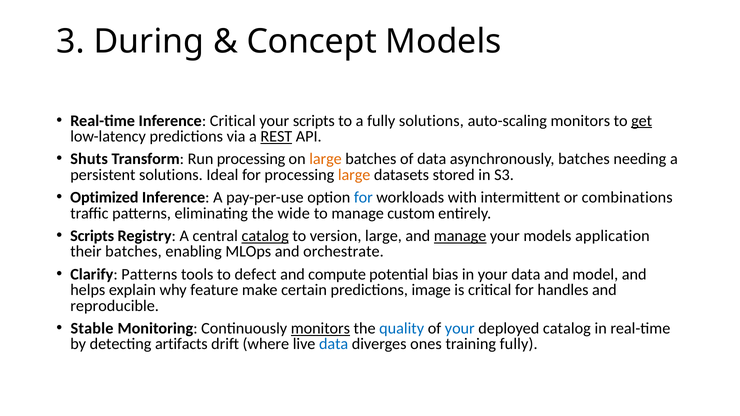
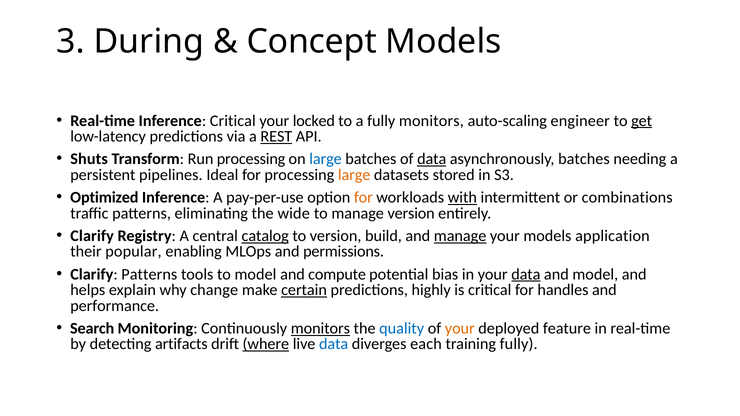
your scripts: scripts -> locked (314, 121)
fully solutions: solutions -> monitors (431, 121)
auto-scaling monitors: monitors -> engineer (580, 121)
large colour: orange -> blue (326, 159)
data underline: none -> present (432, 159)
persistent solutions: solutions -> pipelines (171, 175)
for colour: blue -> orange (363, 198)
with underline: none -> present (462, 198)
manage custom: custom -> version (411, 213)
Scripts: Scripts -> Clarify (92, 236)
version large: large -> build (384, 236)
their batches: batches -> popular (133, 252)
orchestrate: orchestrate -> permissions (344, 252)
to defect: defect -> model (255, 274)
data underline: none -> present (526, 274)
feature: feature -> change (214, 290)
certain underline: none -> present (304, 290)
image: image -> highly (431, 290)
reproducible: reproducible -> performance (115, 306)
Stable: Stable -> Search (92, 329)
your colour: blue -> orange (460, 329)
deployed catalog: catalog -> feature (567, 329)
where underline: none -> present (266, 344)
ones: ones -> each (426, 344)
